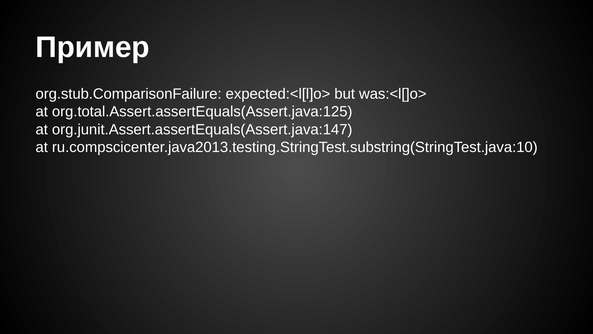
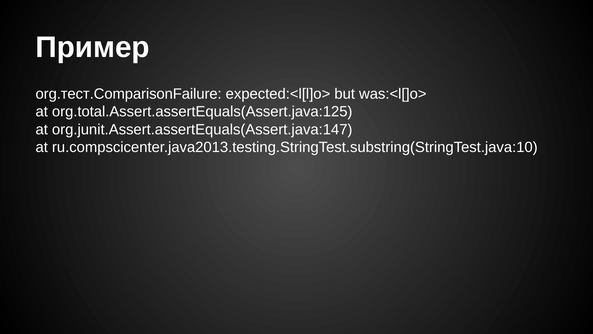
org.stub.ComparisonFailure: org.stub.ComparisonFailure -> org.тест.ComparisonFailure (129, 94)
